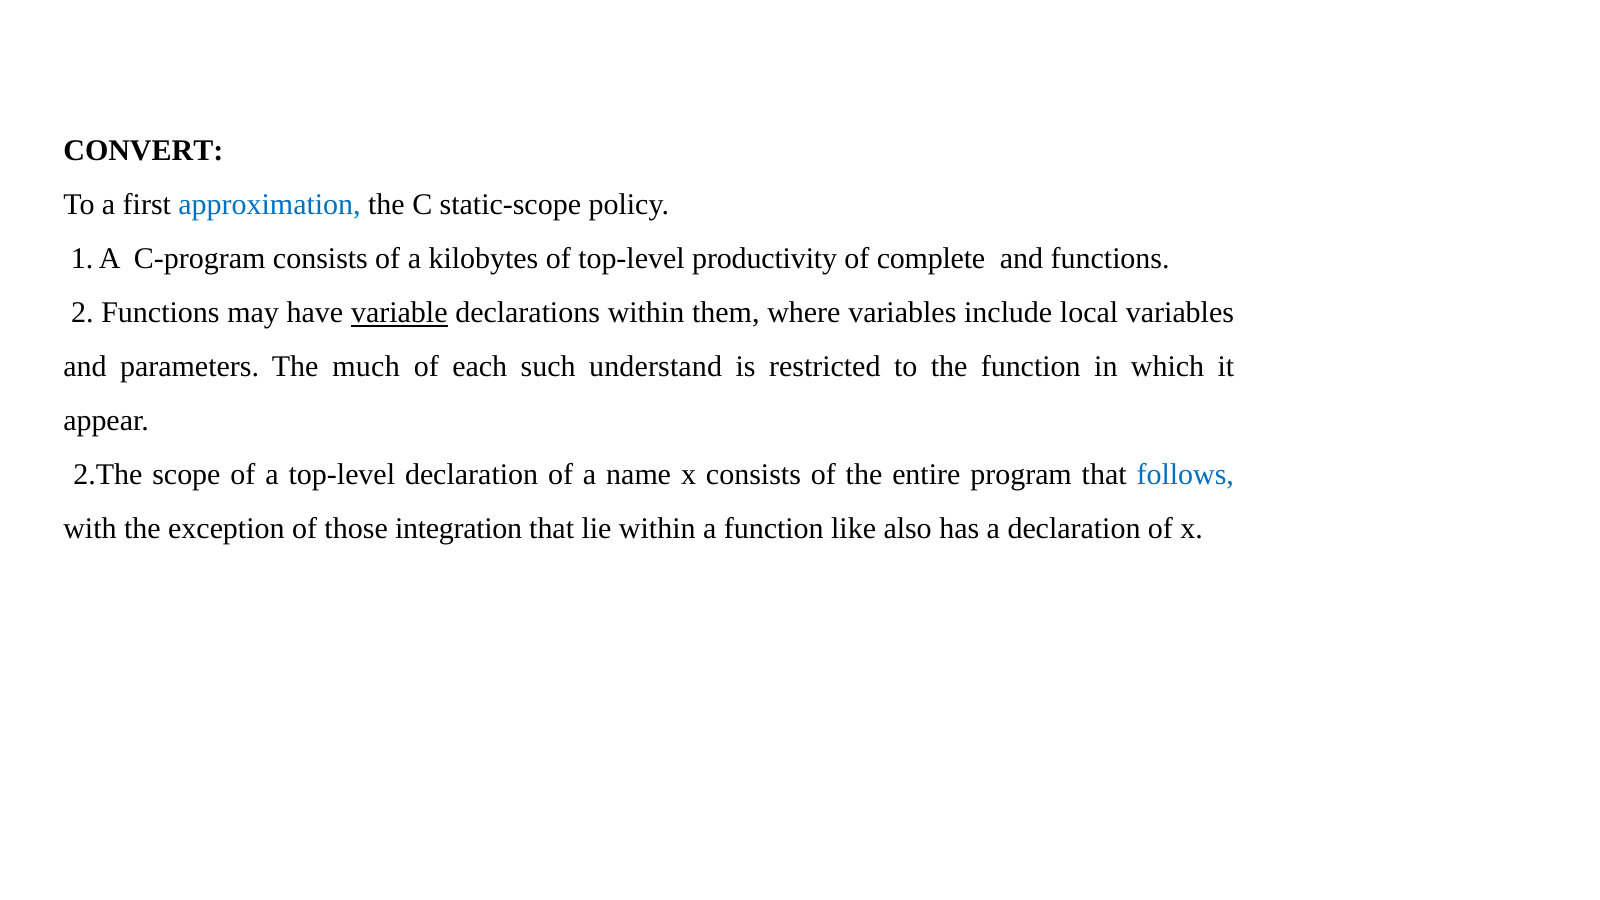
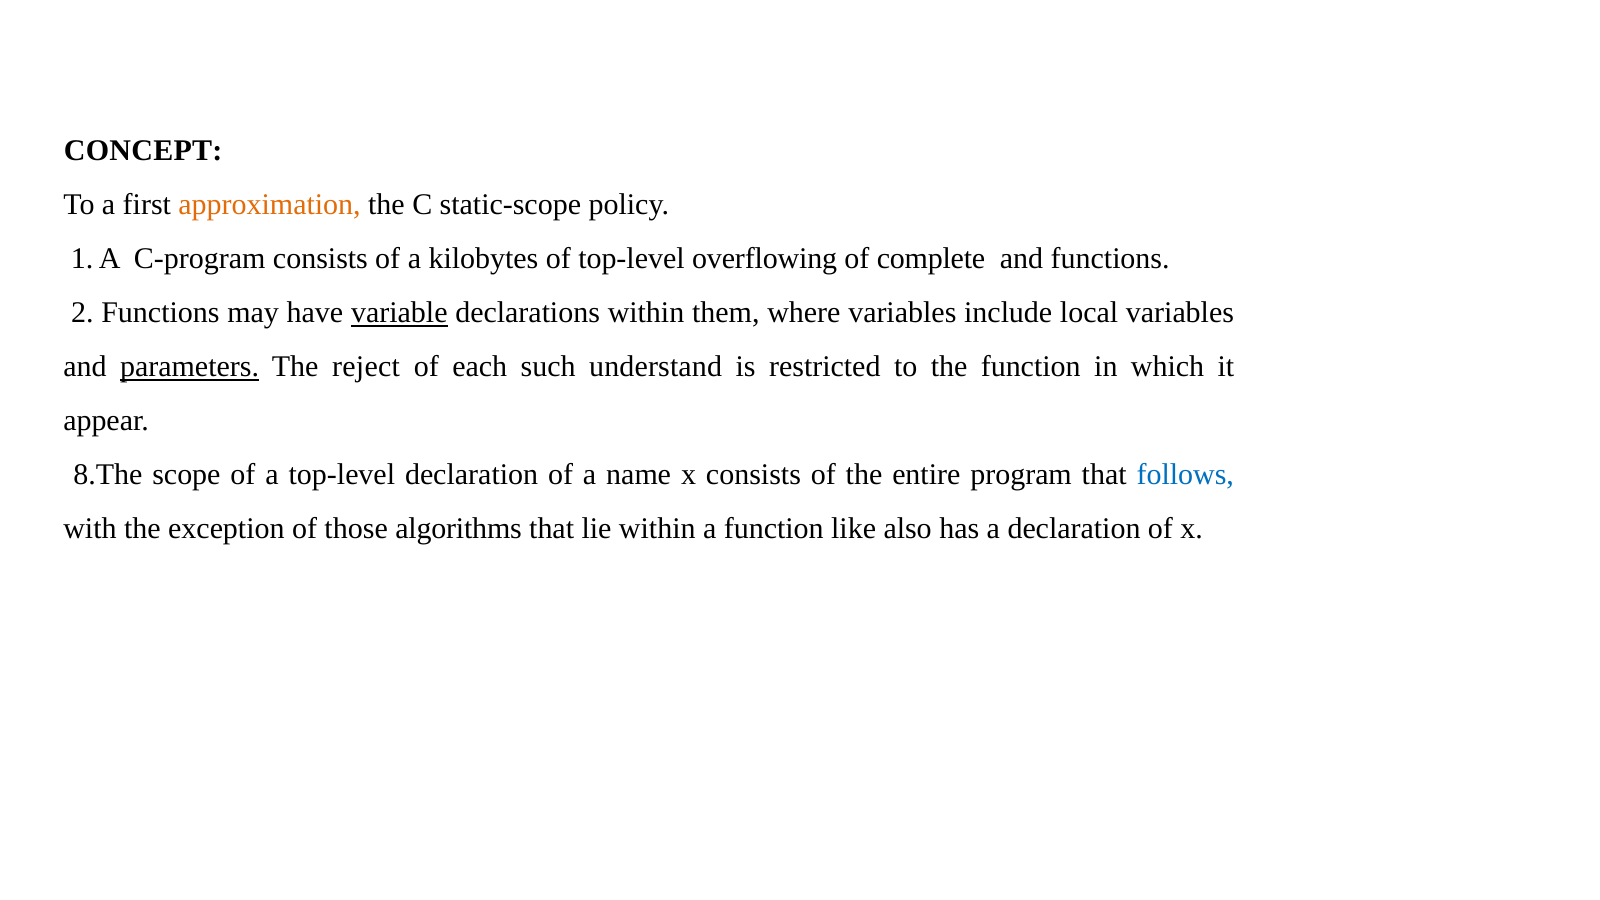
CONVERT: CONVERT -> CONCEPT (143, 151)
approximation colour: blue -> orange (270, 205)
productivity: productivity -> overflowing (765, 259)
parameters underline: none -> present (190, 367)
much: much -> reject (366, 367)
2.The: 2.The -> 8.The (108, 475)
integration: integration -> algorithms (459, 529)
